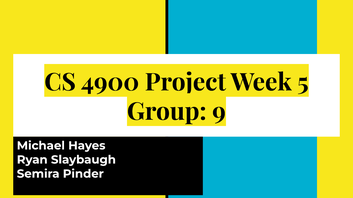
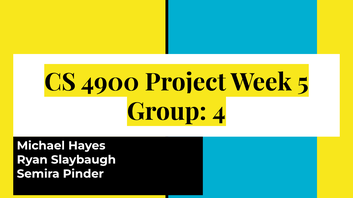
9: 9 -> 4 (219, 112)
